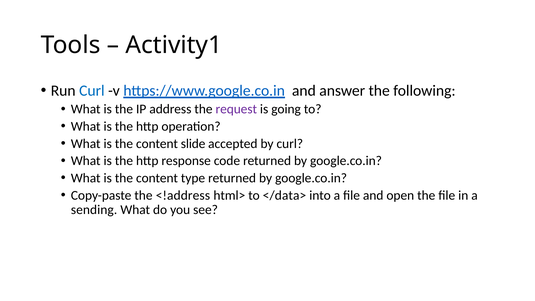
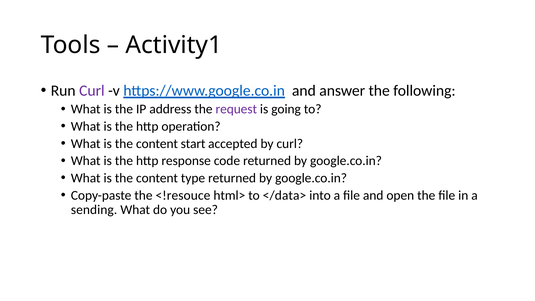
Curl colour: blue -> purple (92, 91)
slide: slide -> start (193, 144)
<!address: <!address -> <!resouce (183, 195)
